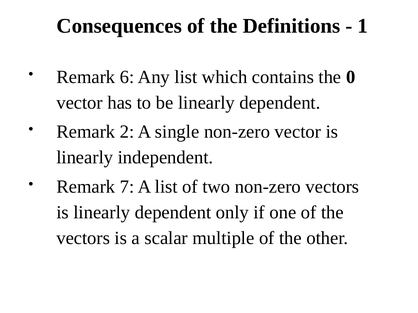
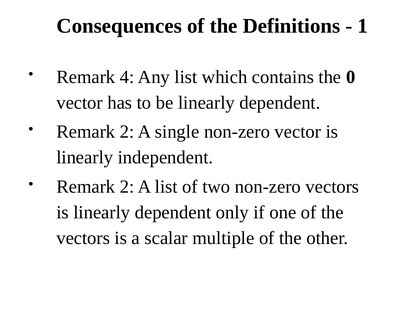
6: 6 -> 4 (127, 77)
7: 7 -> 2 (127, 187)
